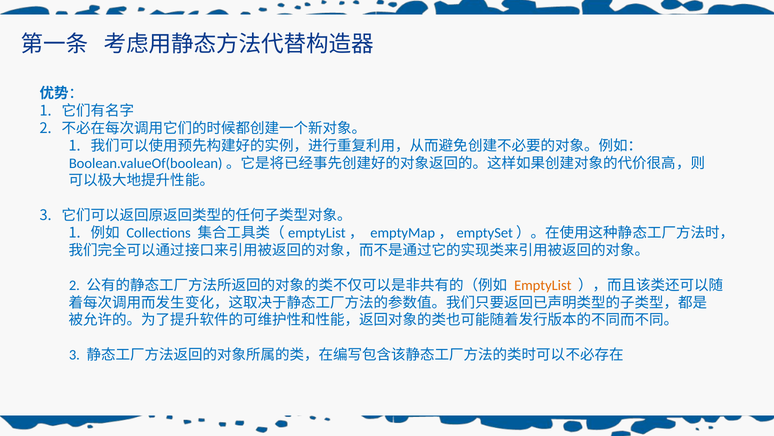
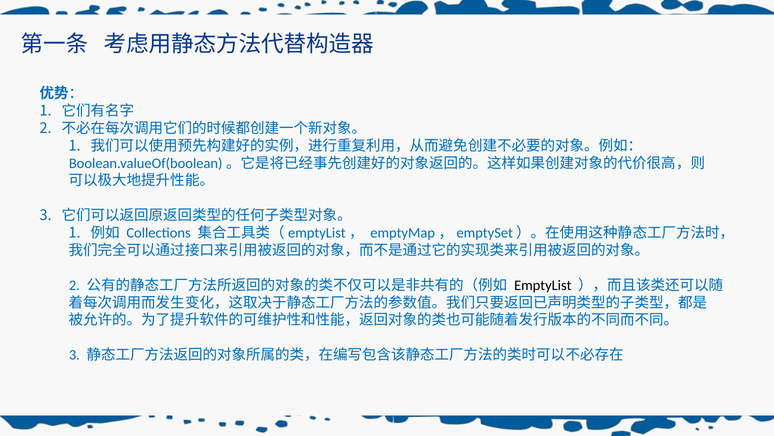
EmptyList colour: orange -> black (543, 285)
